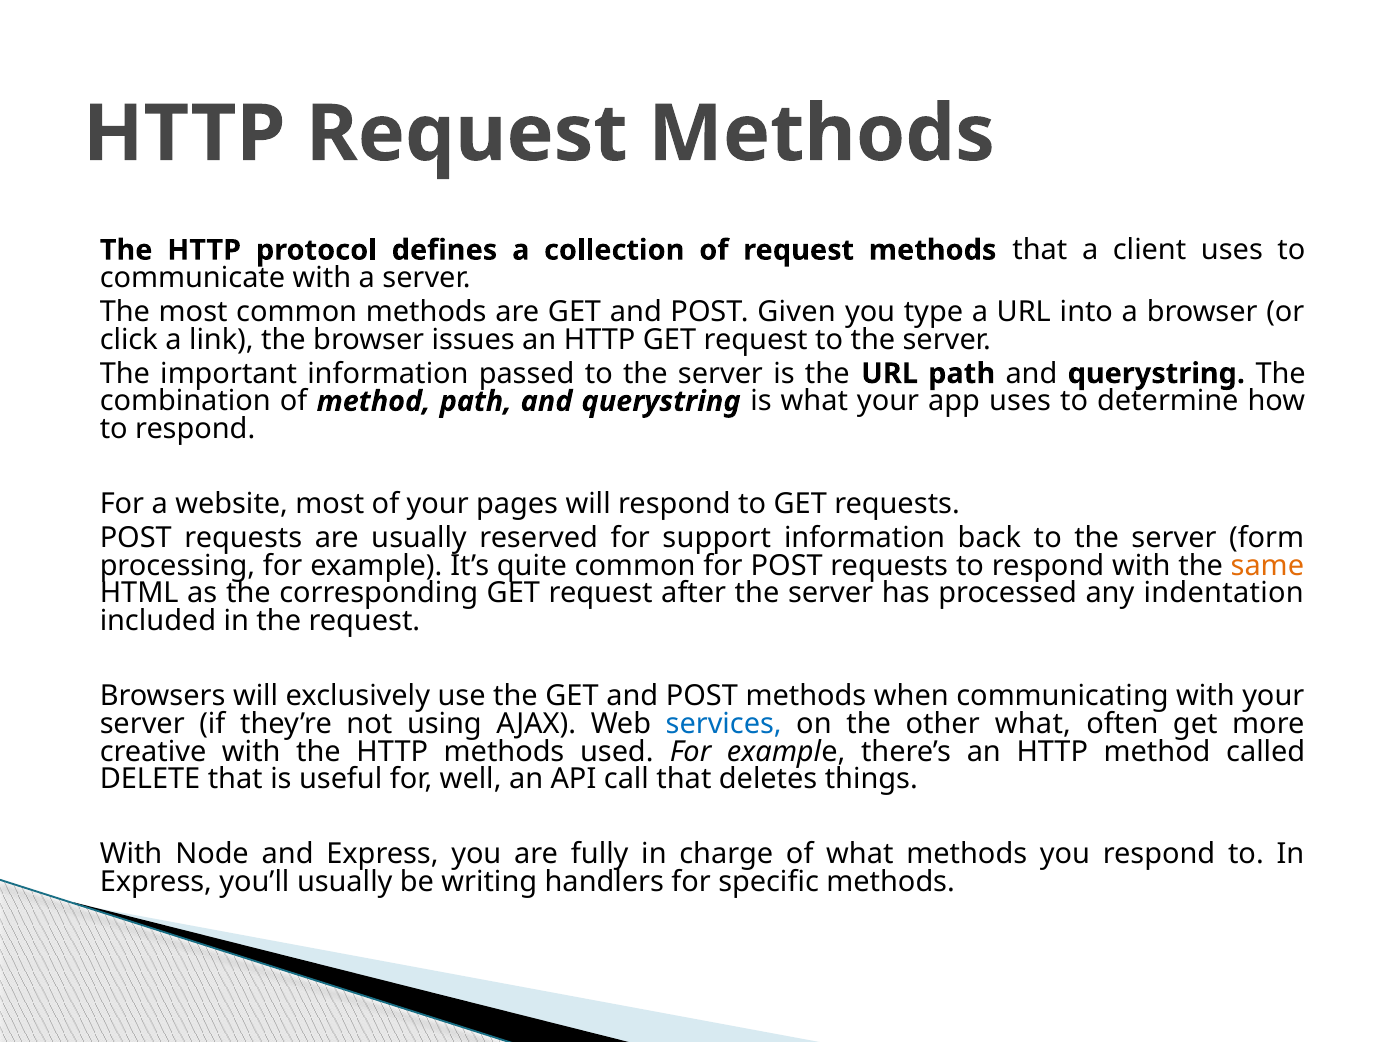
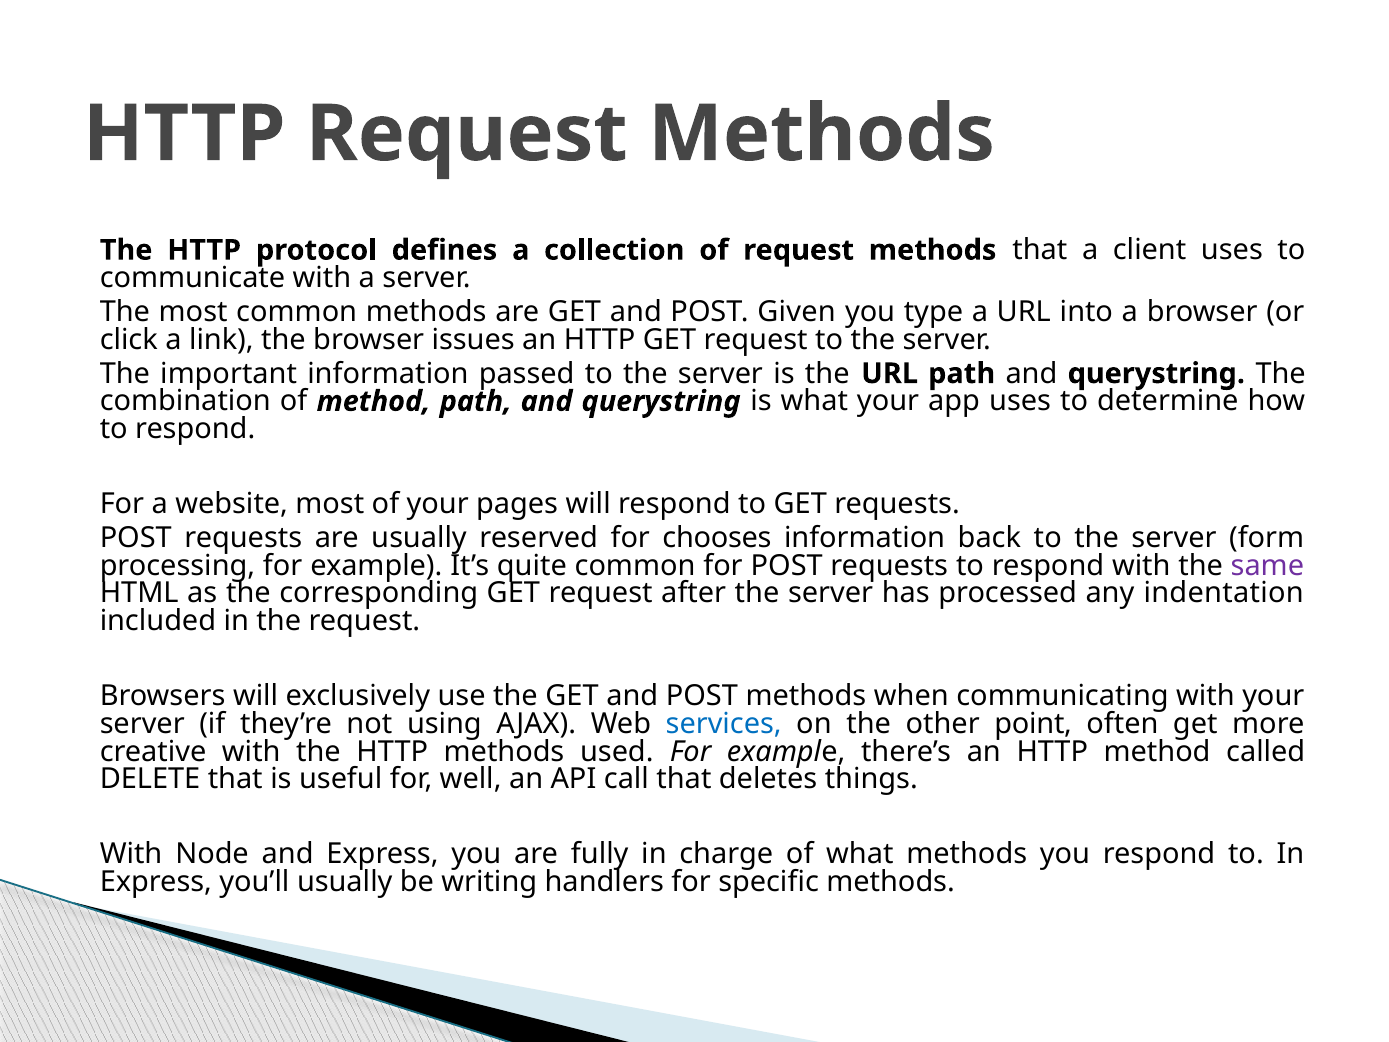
support: support -> chooses (717, 538)
same colour: orange -> purple (1267, 565)
other what: what -> point (1033, 724)
